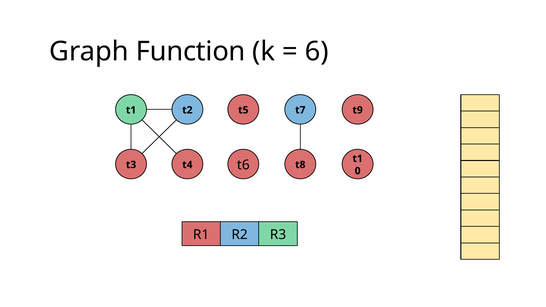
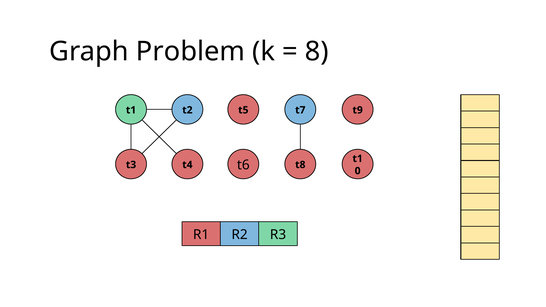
Function: Function -> Problem (191, 52)
6: 6 -> 8 (317, 52)
